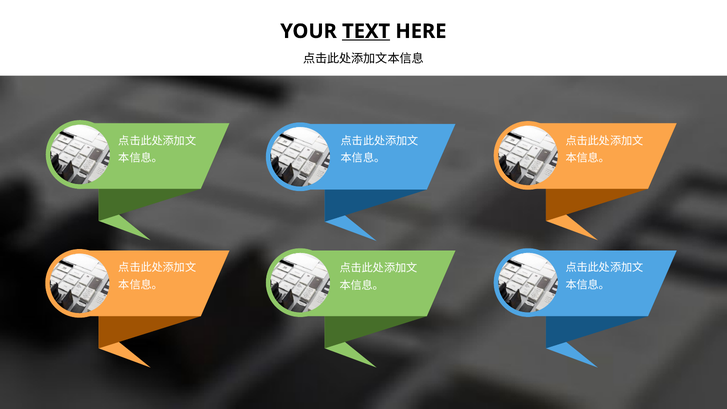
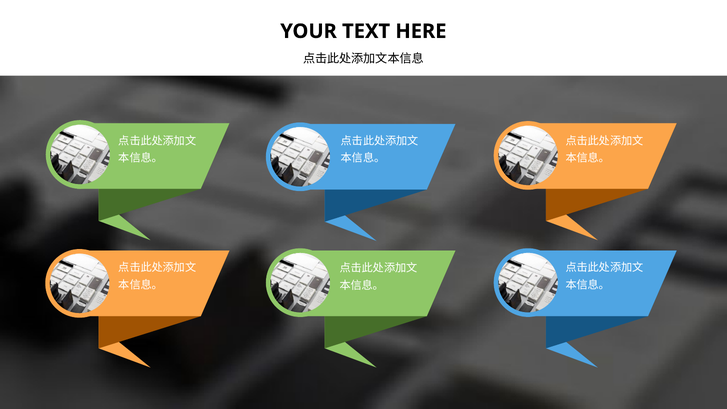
TEXT underline: present -> none (366, 31)
